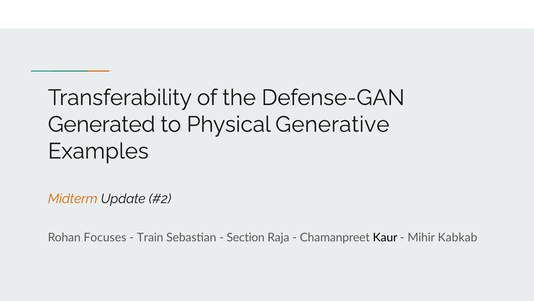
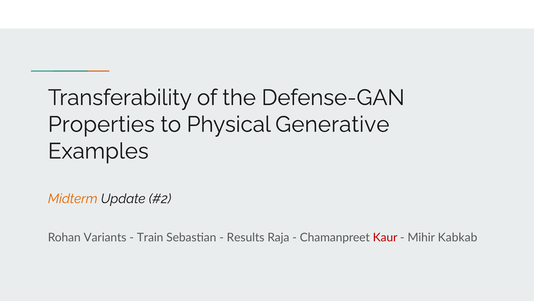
Generated: Generated -> Properties (101, 124)
Focuses: Focuses -> Variants (105, 237)
Section: Section -> Results (246, 237)
Kaur colour: black -> red (385, 237)
